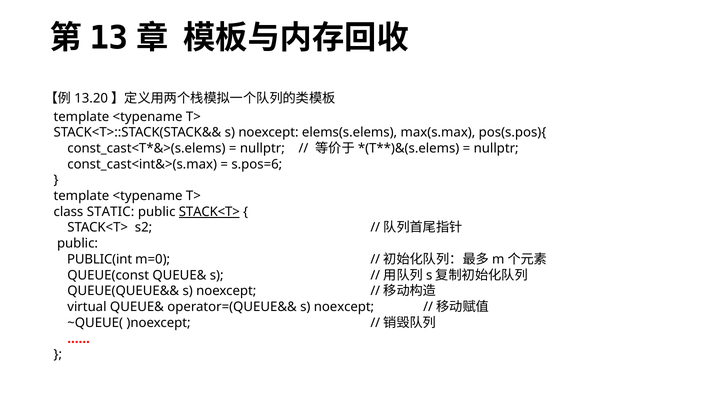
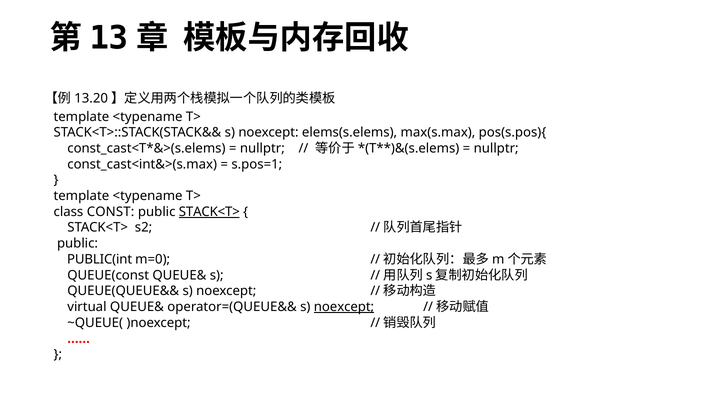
s.pos=6: s.pos=6 -> s.pos=1 (257, 164)
STATIC: STATIC -> CONST (111, 212)
noexcept underline: none -> present (344, 307)
